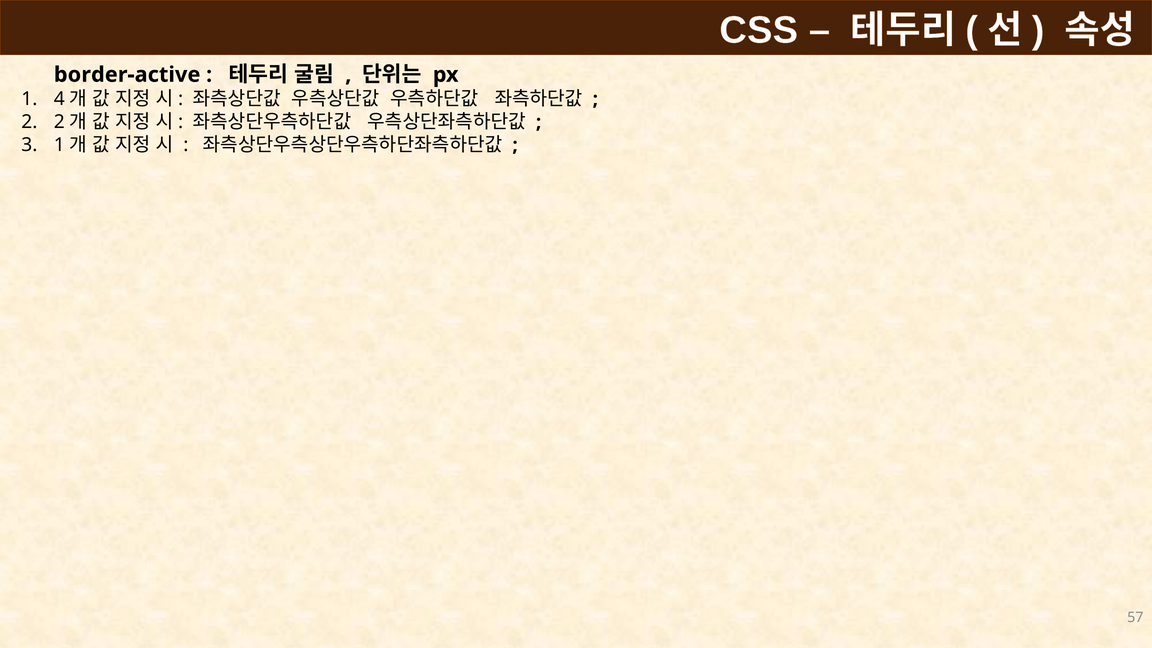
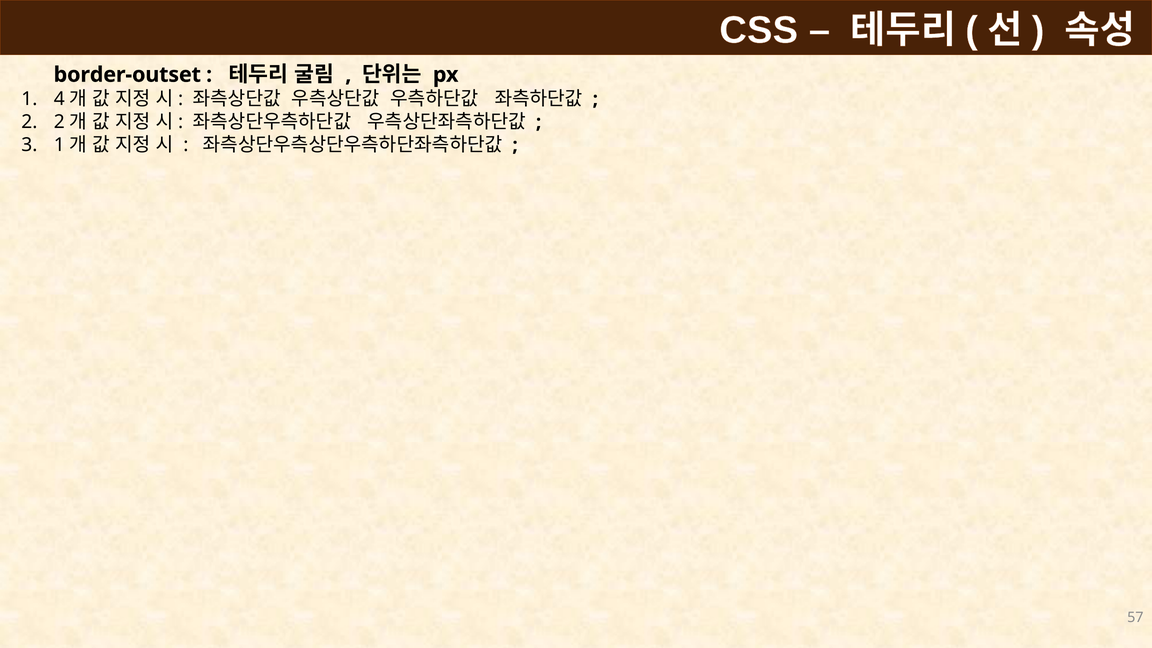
border-active: border-active -> border-outset (127, 75)
